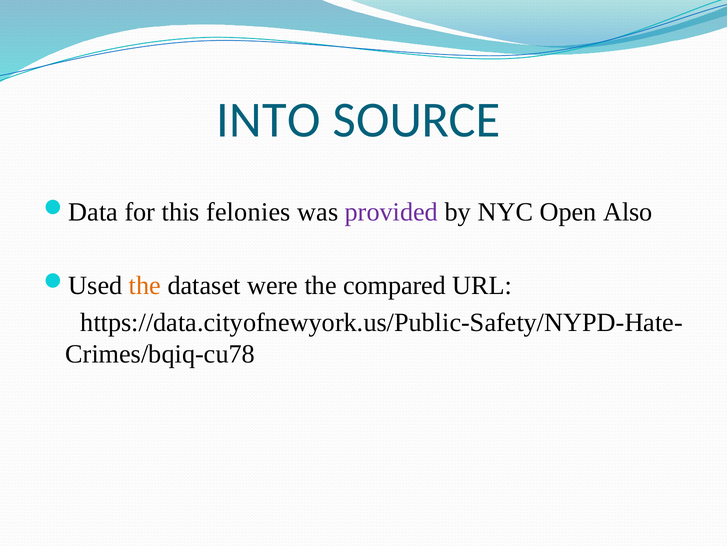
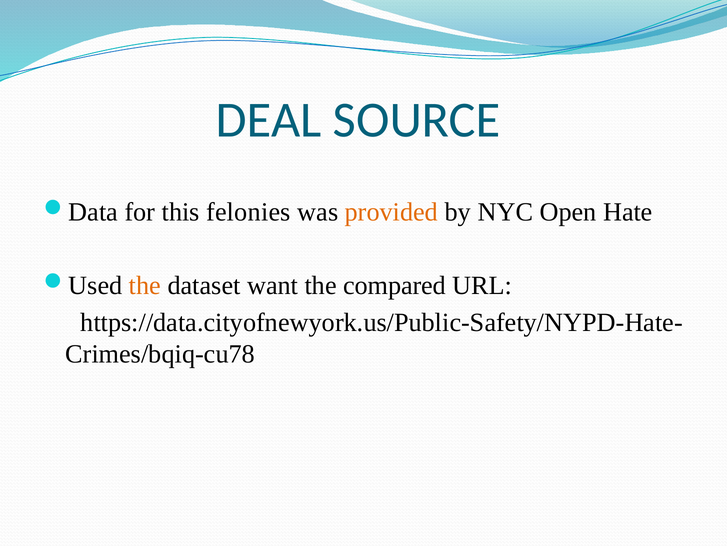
INTO: INTO -> DEAL (269, 120)
provided colour: purple -> orange (391, 212)
Also: Also -> Hate (628, 212)
were: were -> want (273, 285)
